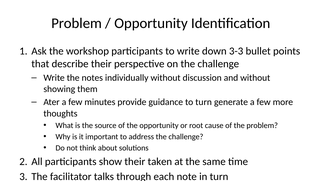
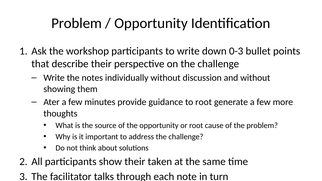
3-3: 3-3 -> 0-3 (236, 51)
to turn: turn -> root (204, 102)
